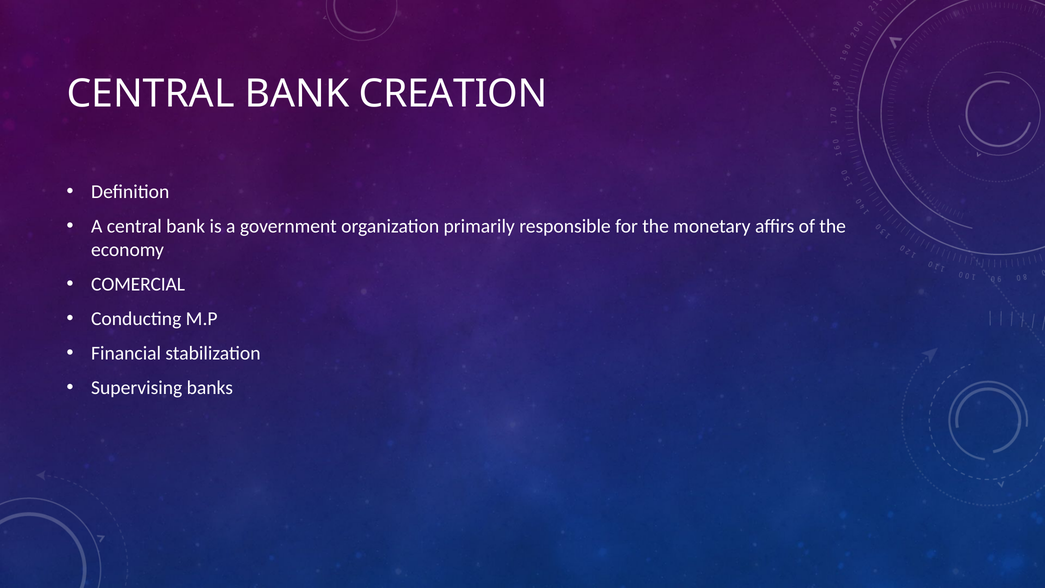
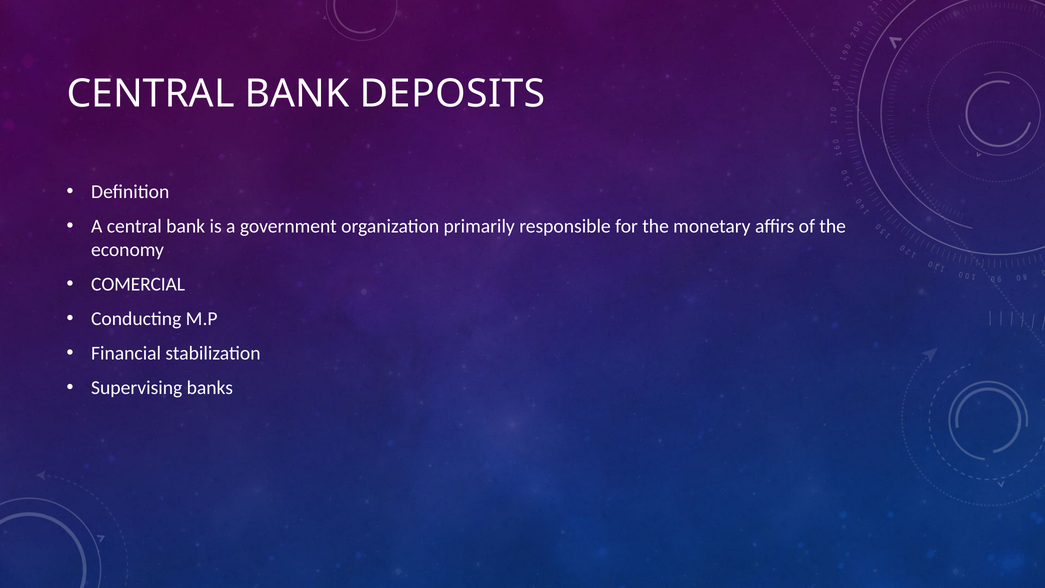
CREATION: CREATION -> DEPOSITS (453, 94)
